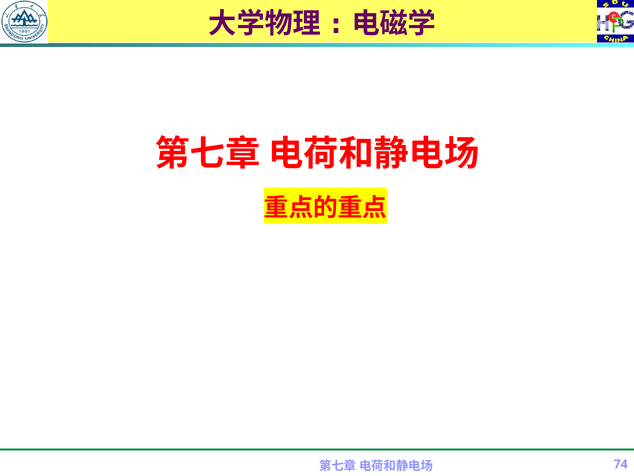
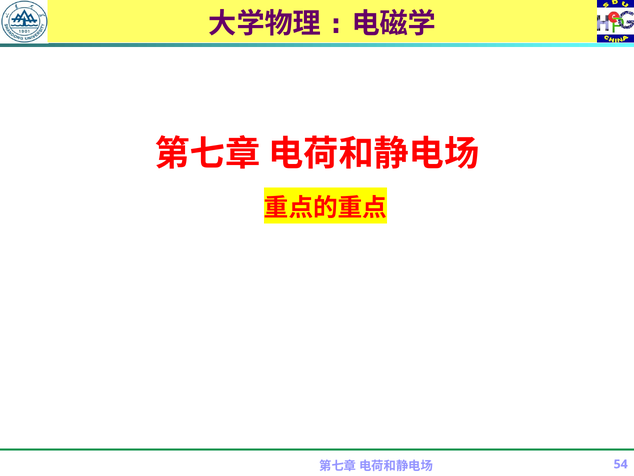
74: 74 -> 54 (621, 464)
